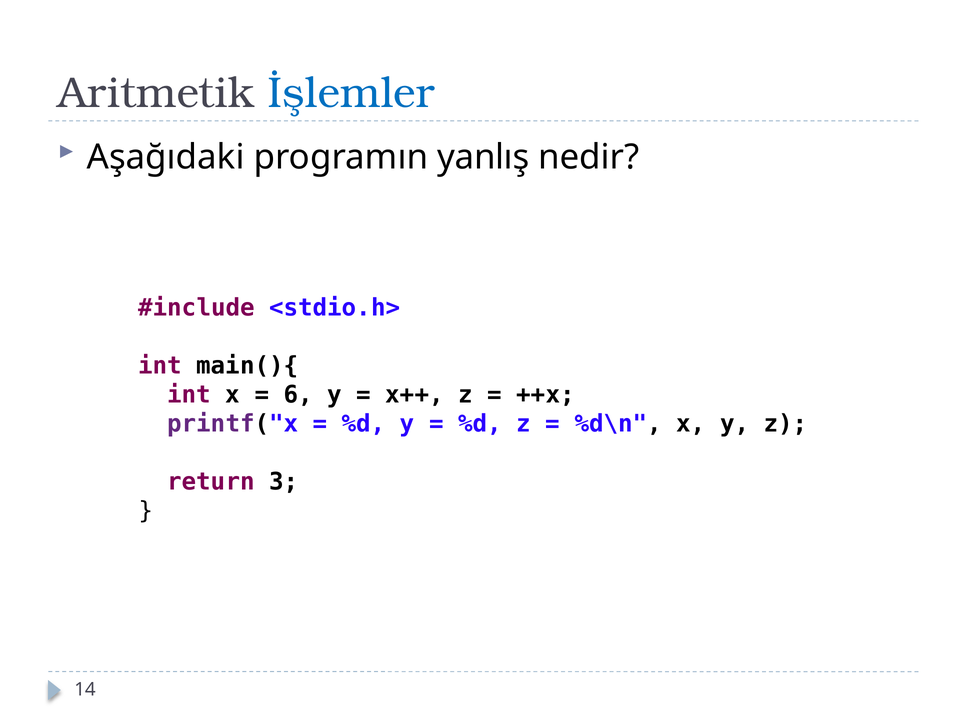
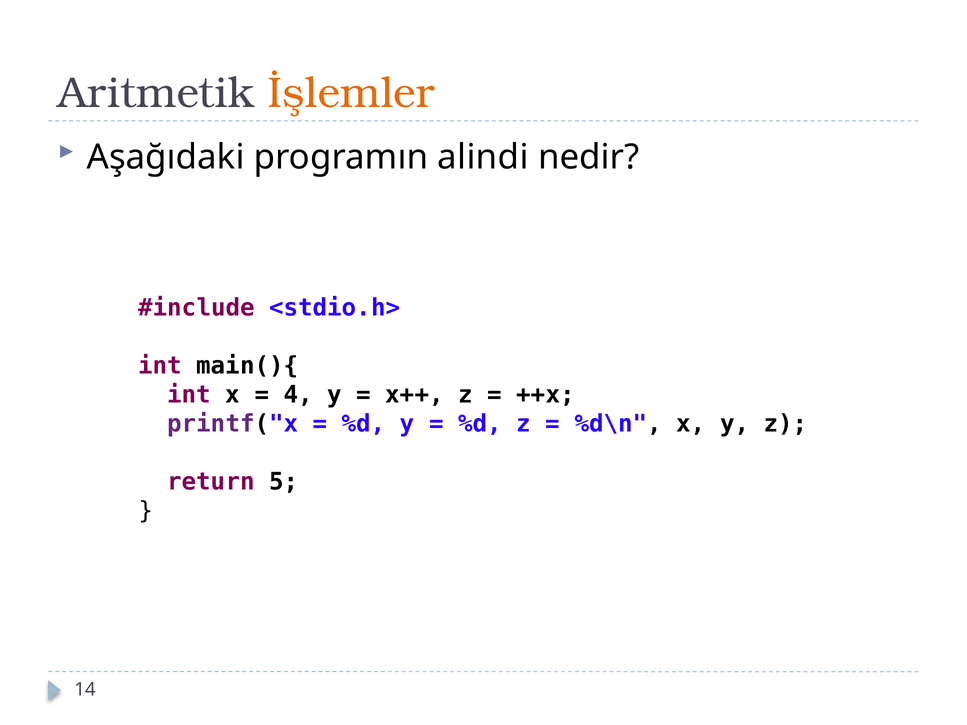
İşlemler colour: blue -> orange (351, 93)
yanlış: yanlış -> alindi (483, 157)
6: 6 -> 4 (298, 395)
3: 3 -> 5 (284, 482)
